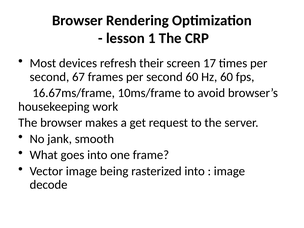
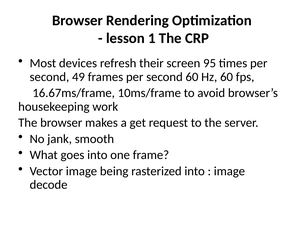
17: 17 -> 95 (210, 63)
67: 67 -> 49 (78, 77)
